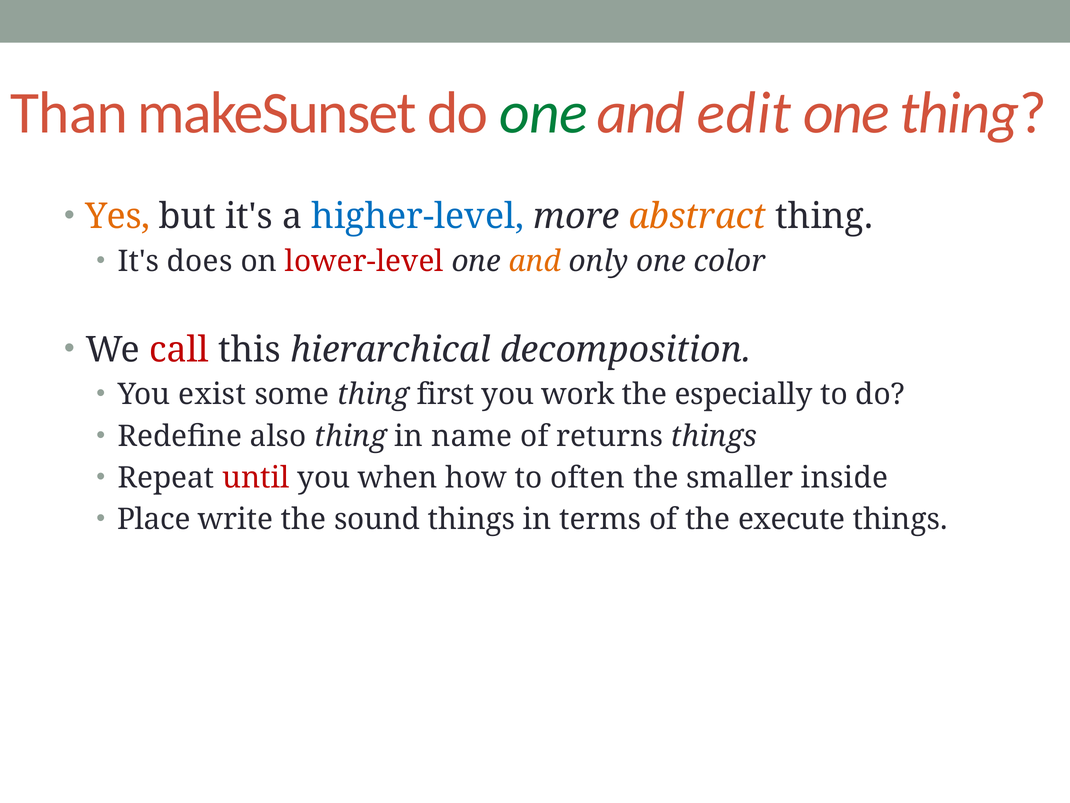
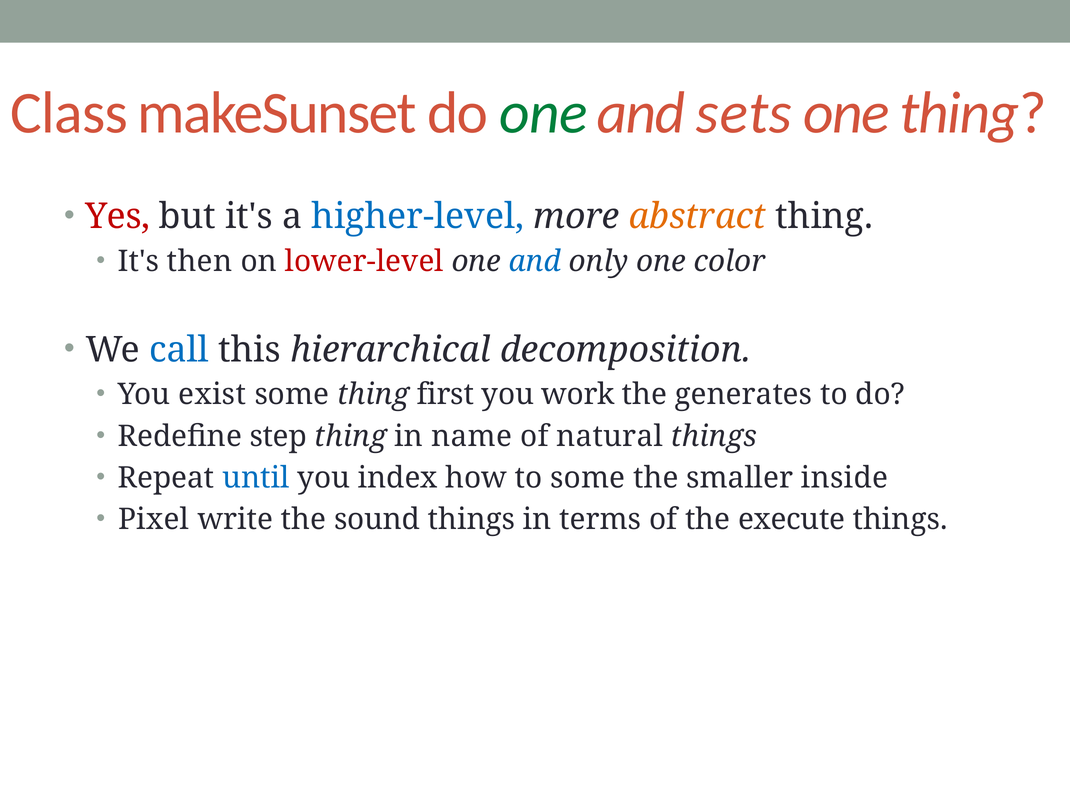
Than: Than -> Class (69, 113)
edit: edit -> sets (744, 113)
Yes colour: orange -> red (118, 217)
does: does -> then (200, 261)
and colour: orange -> blue (535, 261)
call colour: red -> blue (179, 350)
especially: especially -> generates (744, 394)
also: also -> step (278, 436)
returns: returns -> natural (610, 436)
until colour: red -> blue (256, 478)
when: when -> index (398, 478)
to often: often -> some (588, 478)
Place: Place -> Pixel (154, 519)
